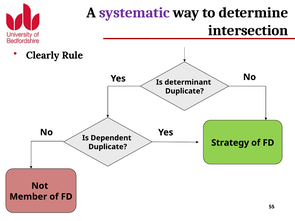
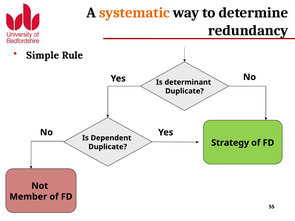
systematic colour: purple -> orange (134, 13)
intersection: intersection -> redundancy (248, 30)
Clearly: Clearly -> Simple (43, 55)
